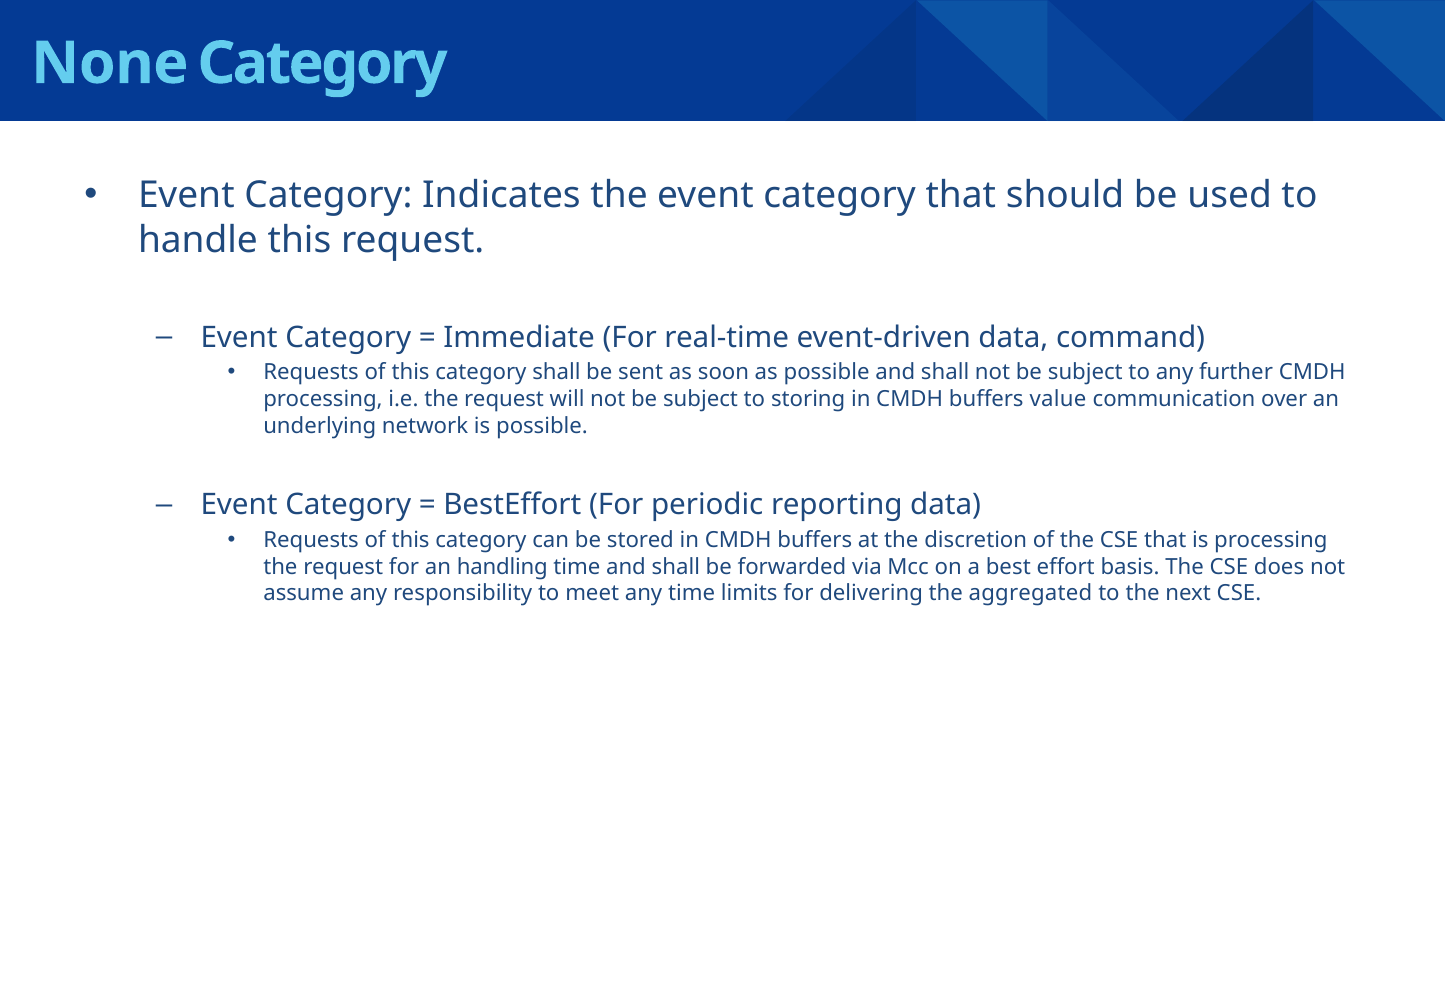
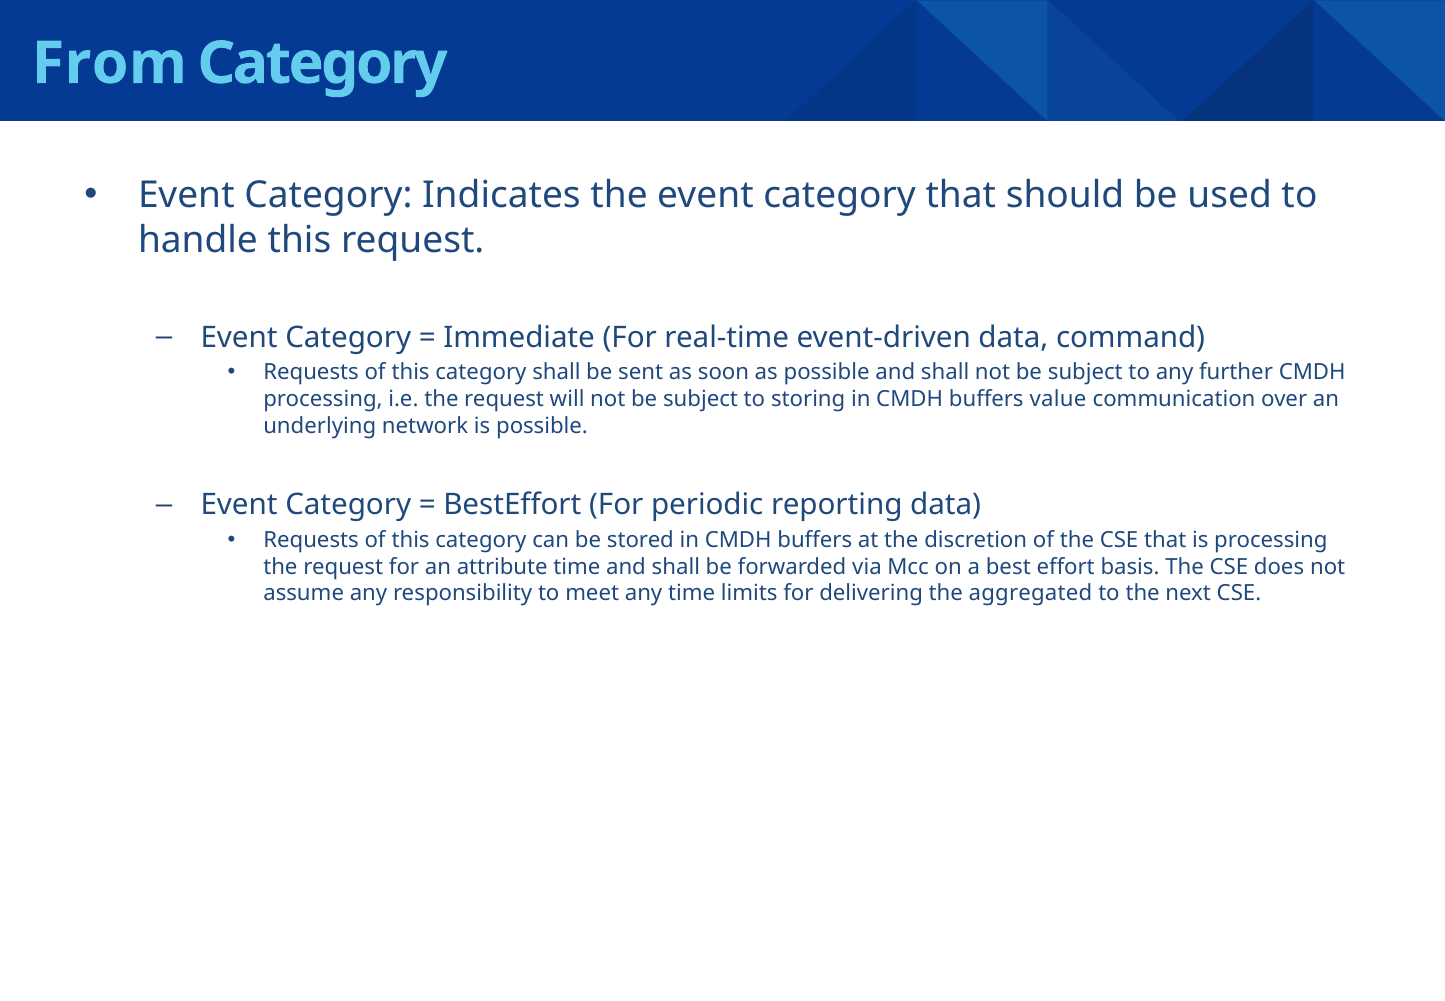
None: None -> From (109, 63)
handling: handling -> attribute (502, 567)
